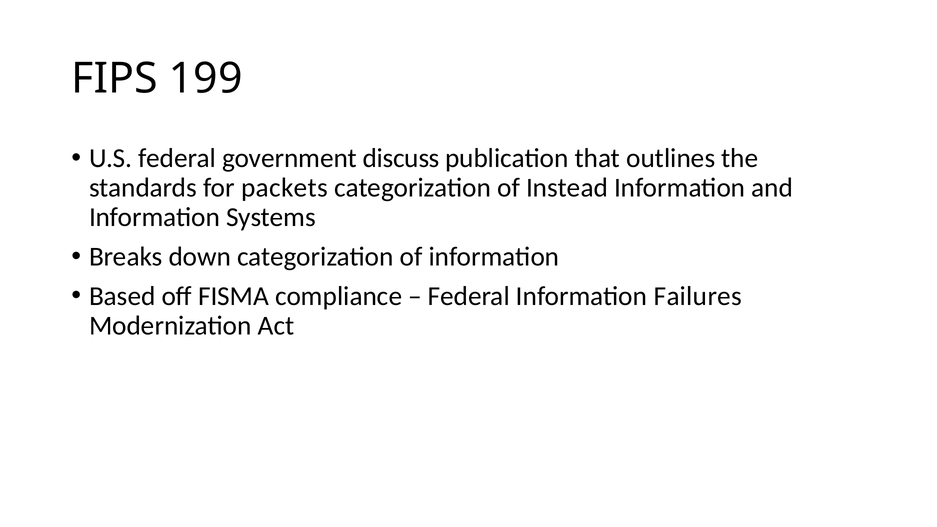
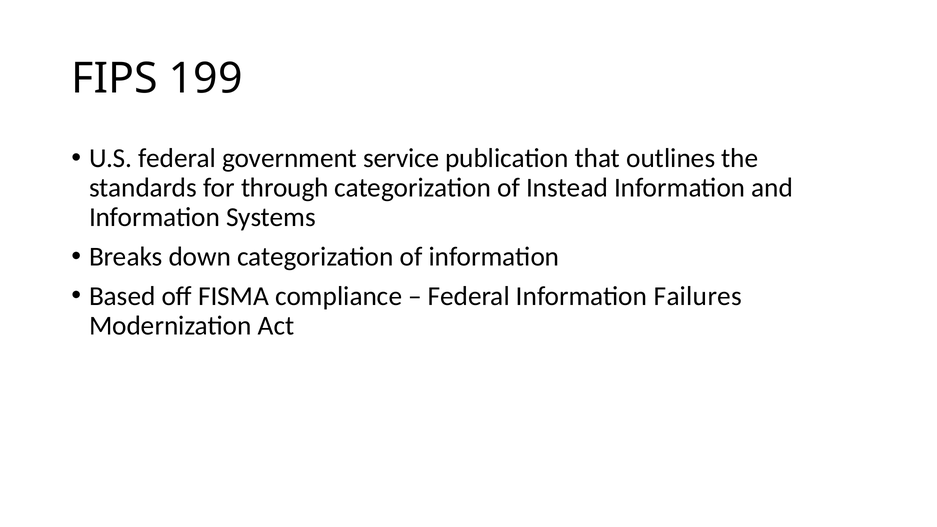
discuss: discuss -> service (401, 158)
packets: packets -> through (285, 188)
